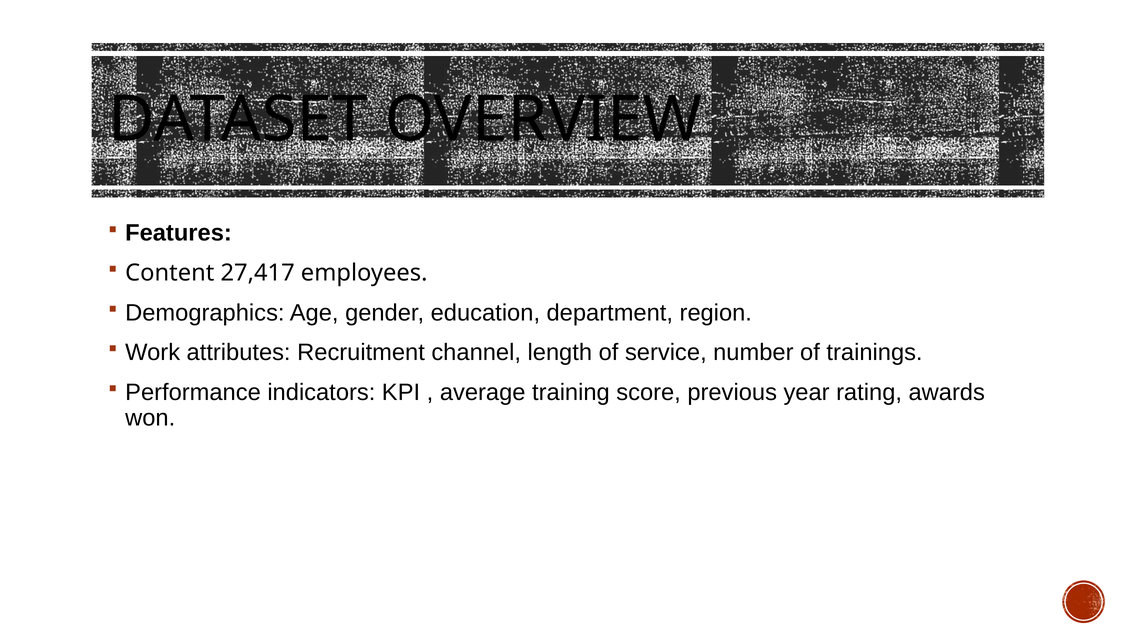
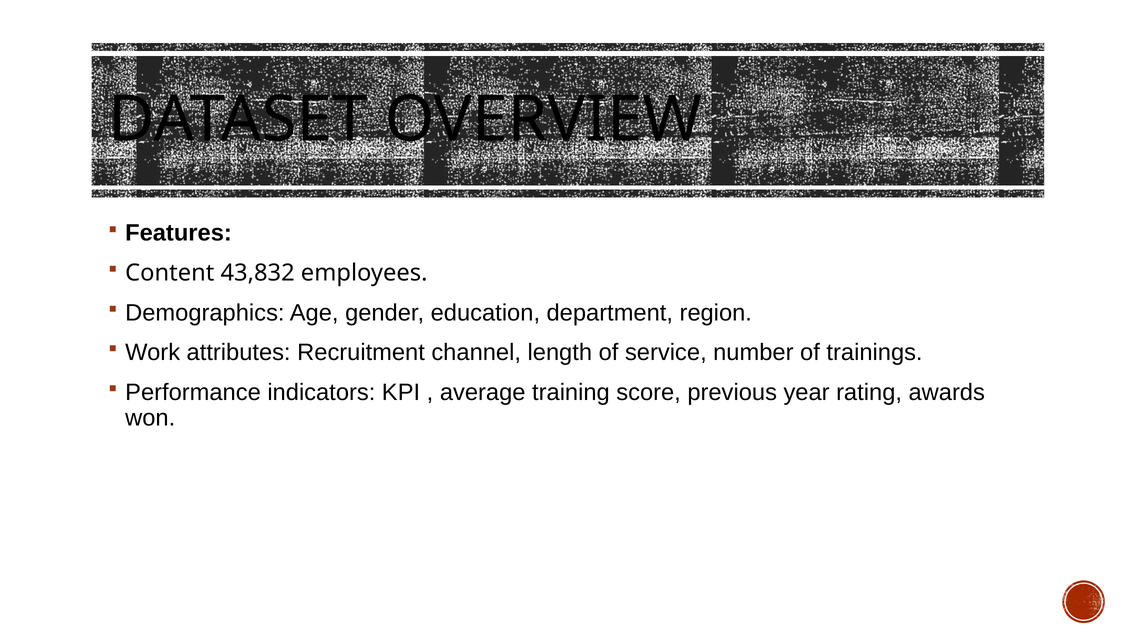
27,417: 27,417 -> 43,832 (258, 273)
